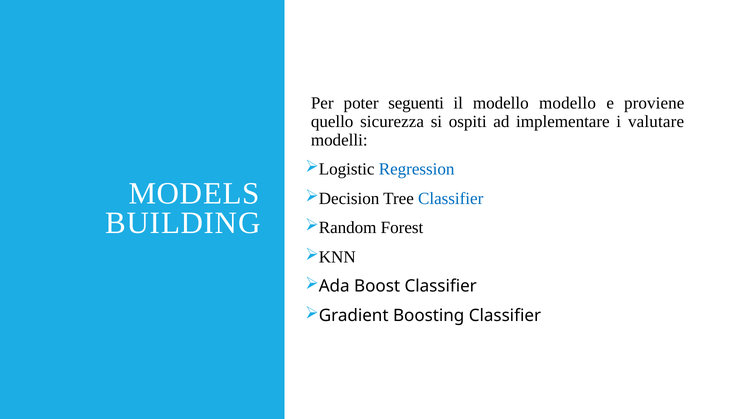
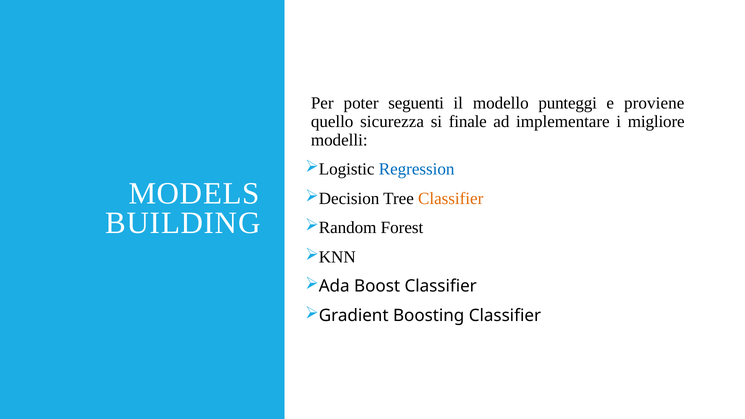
modello modello: modello -> punteggi (568, 103)
ospiti: ospiti -> finale (468, 122)
valutare: valutare -> migliore (656, 122)
Classifier colour: blue -> orange (451, 199)
